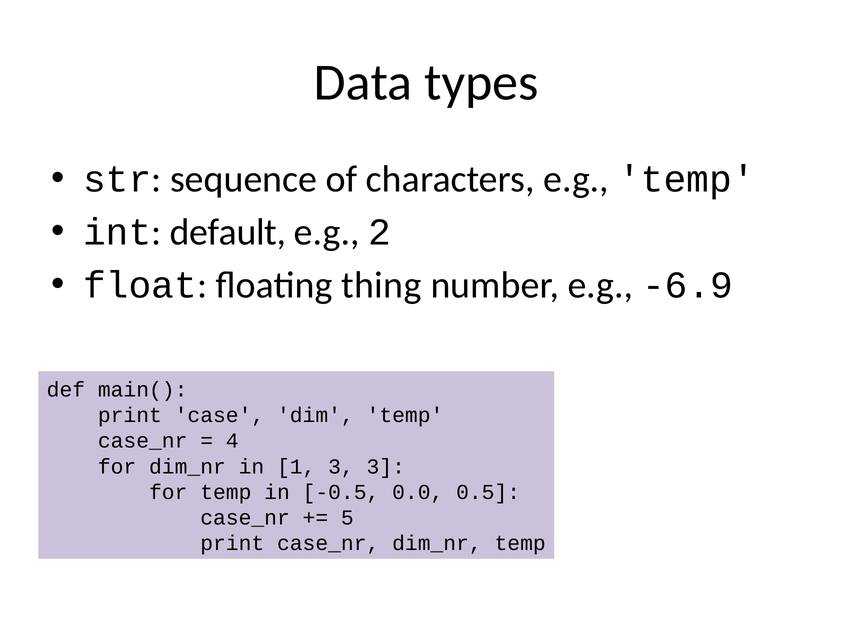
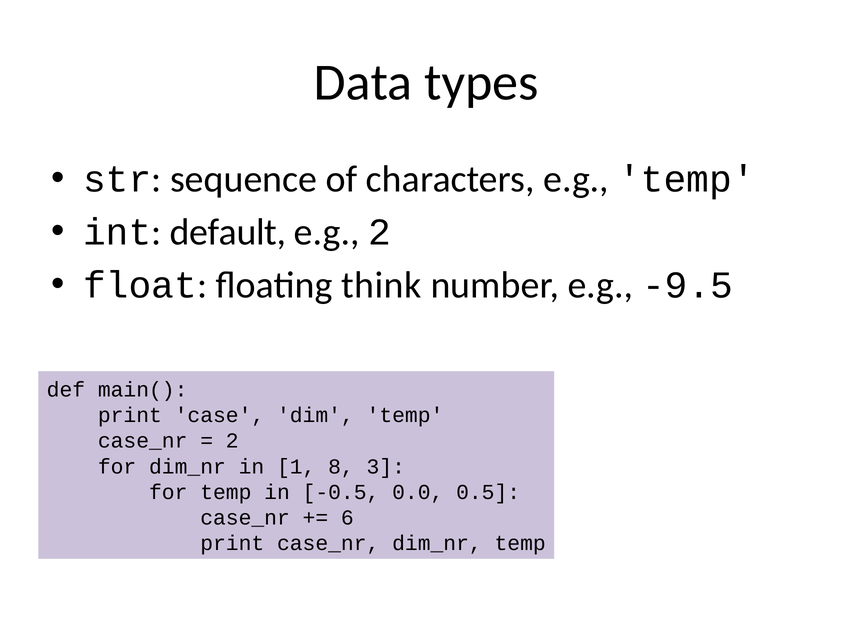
thing: thing -> think (381, 285)
-6.9: -6.9 -> -9.5 (688, 285)
4: 4 -> 2 (232, 441)
1 3: 3 -> 8 (341, 466)
5: 5 -> 6 (347, 518)
